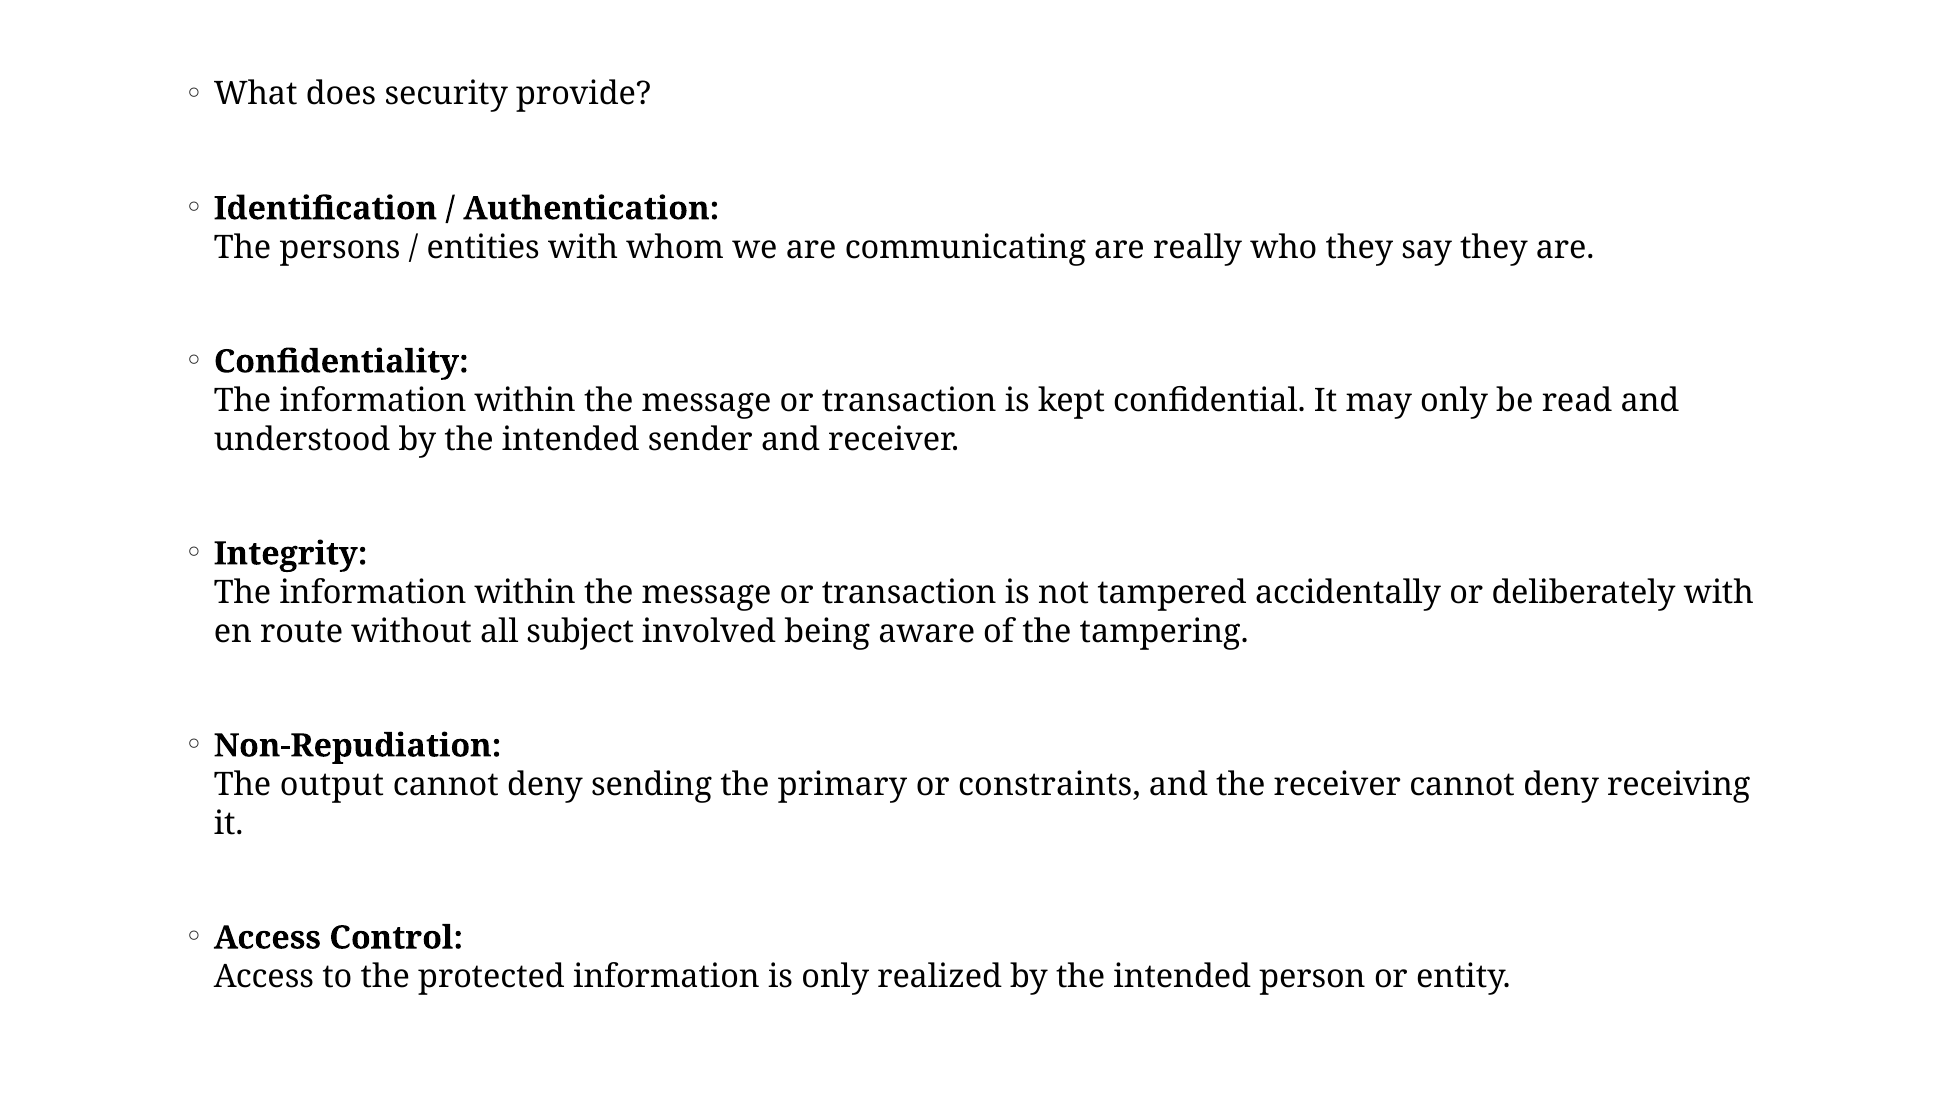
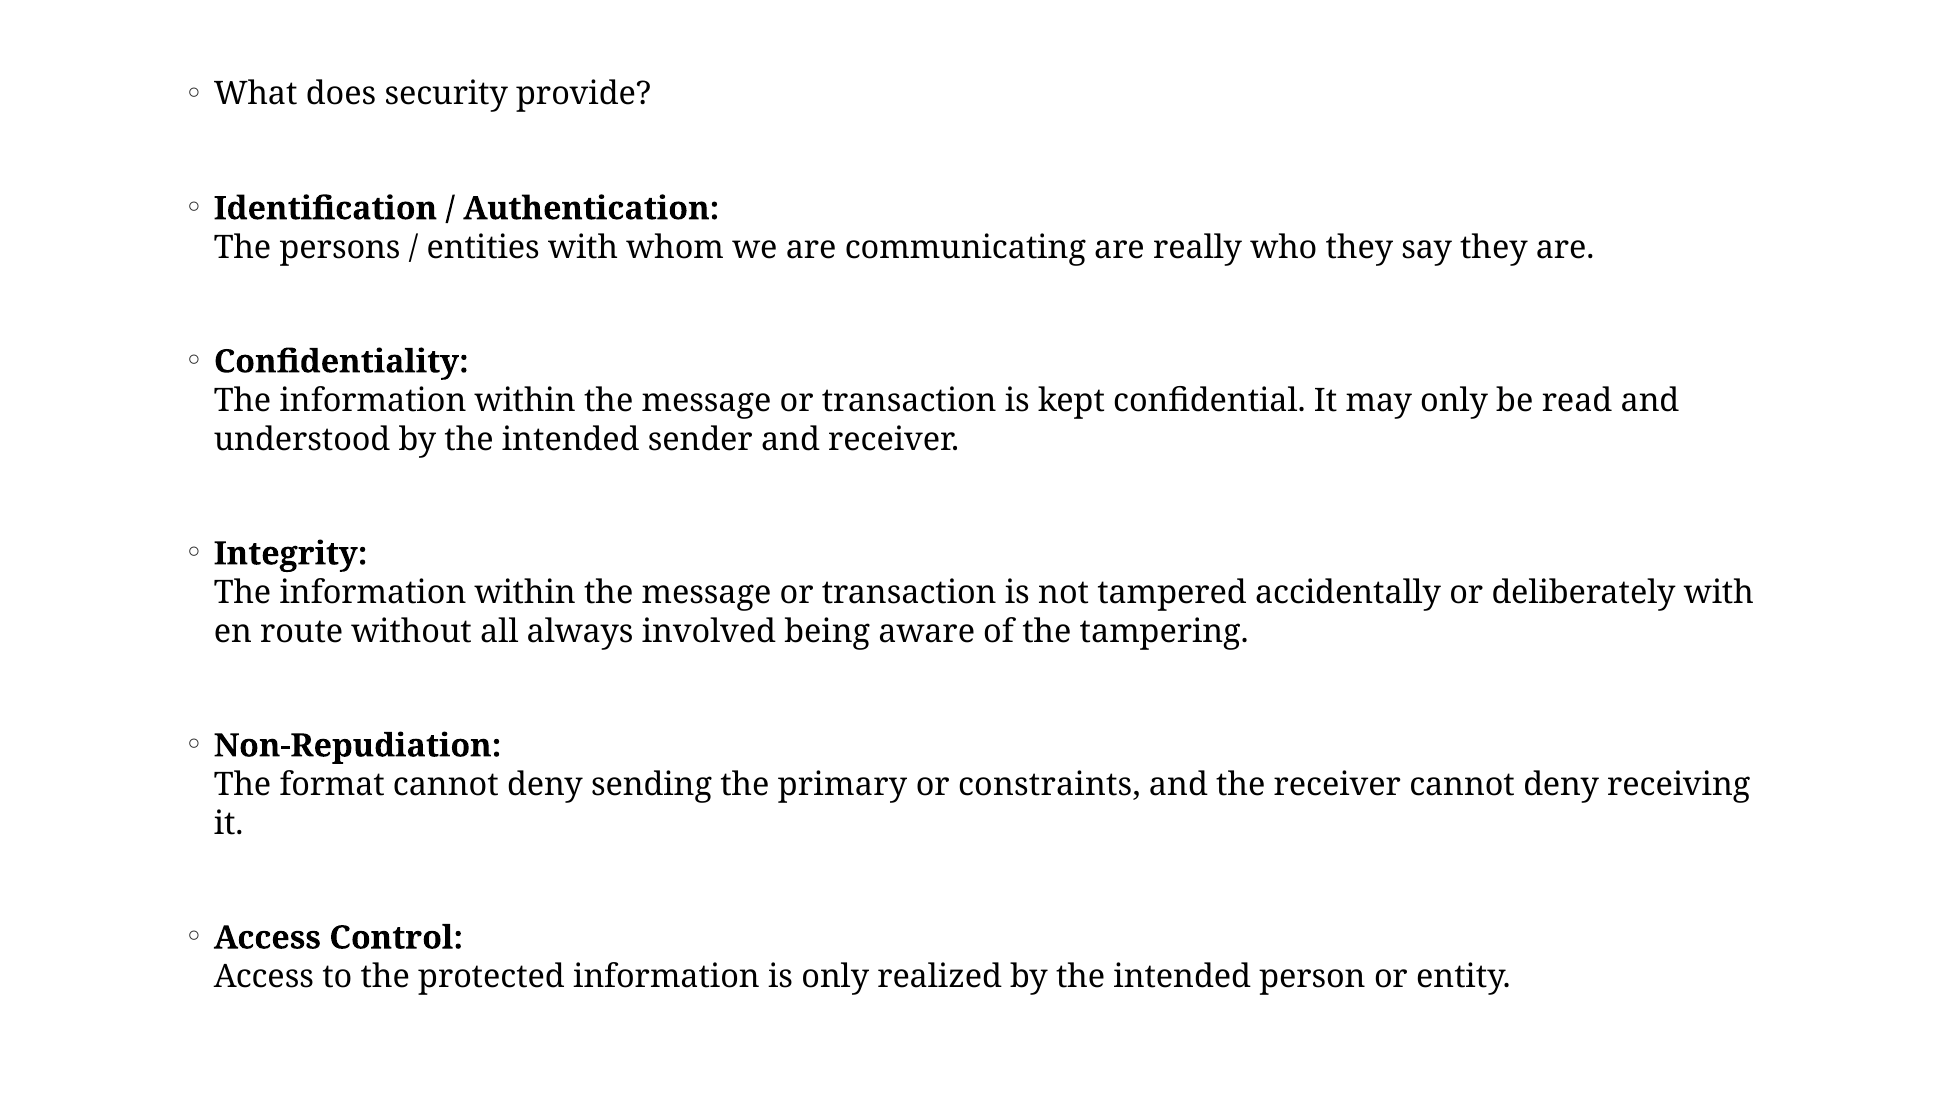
subject: subject -> always (580, 631)
output: output -> format (332, 784)
